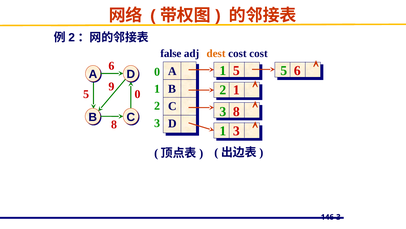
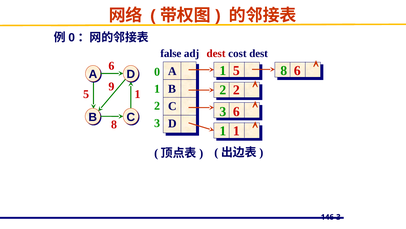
2: 2 -> 0 (72, 38)
dest colour: orange -> red (216, 54)
cost cost: cost -> dest (259, 54)
5 5: 5 -> 8 (284, 71)
2 1: 1 -> 2 (236, 90)
5 0: 0 -> 1 (137, 94)
3 8: 8 -> 6 (236, 111)
3: 3 -> 1 (236, 131)
